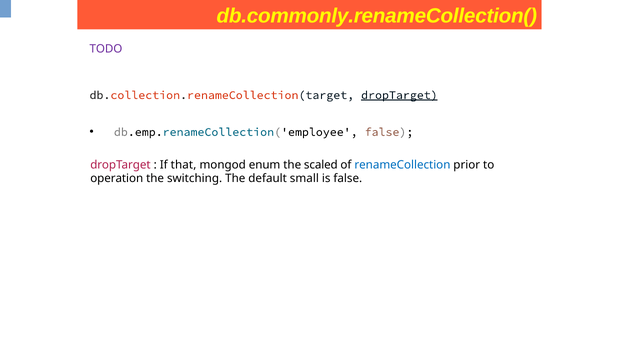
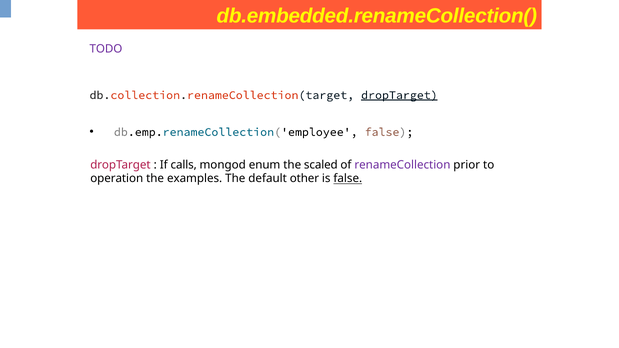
db.commonly.renameCollection(: db.commonly.renameCollection( -> db.embedded.renameCollection( (377, 16)
that: that -> calls (184, 165)
renameCollection colour: blue -> purple (402, 165)
switching: switching -> examples (195, 179)
small: small -> other (304, 179)
false underline: none -> present (348, 179)
